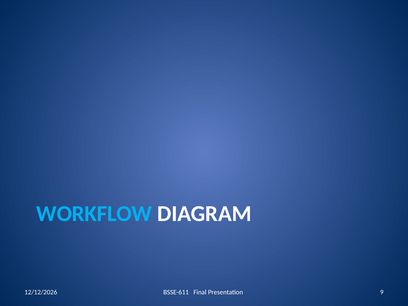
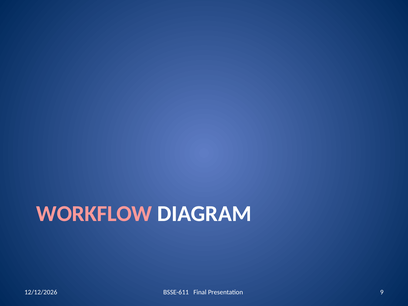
WORKFLOW colour: light blue -> pink (94, 214)
